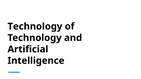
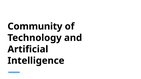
Technology: Technology -> Community (35, 26)
